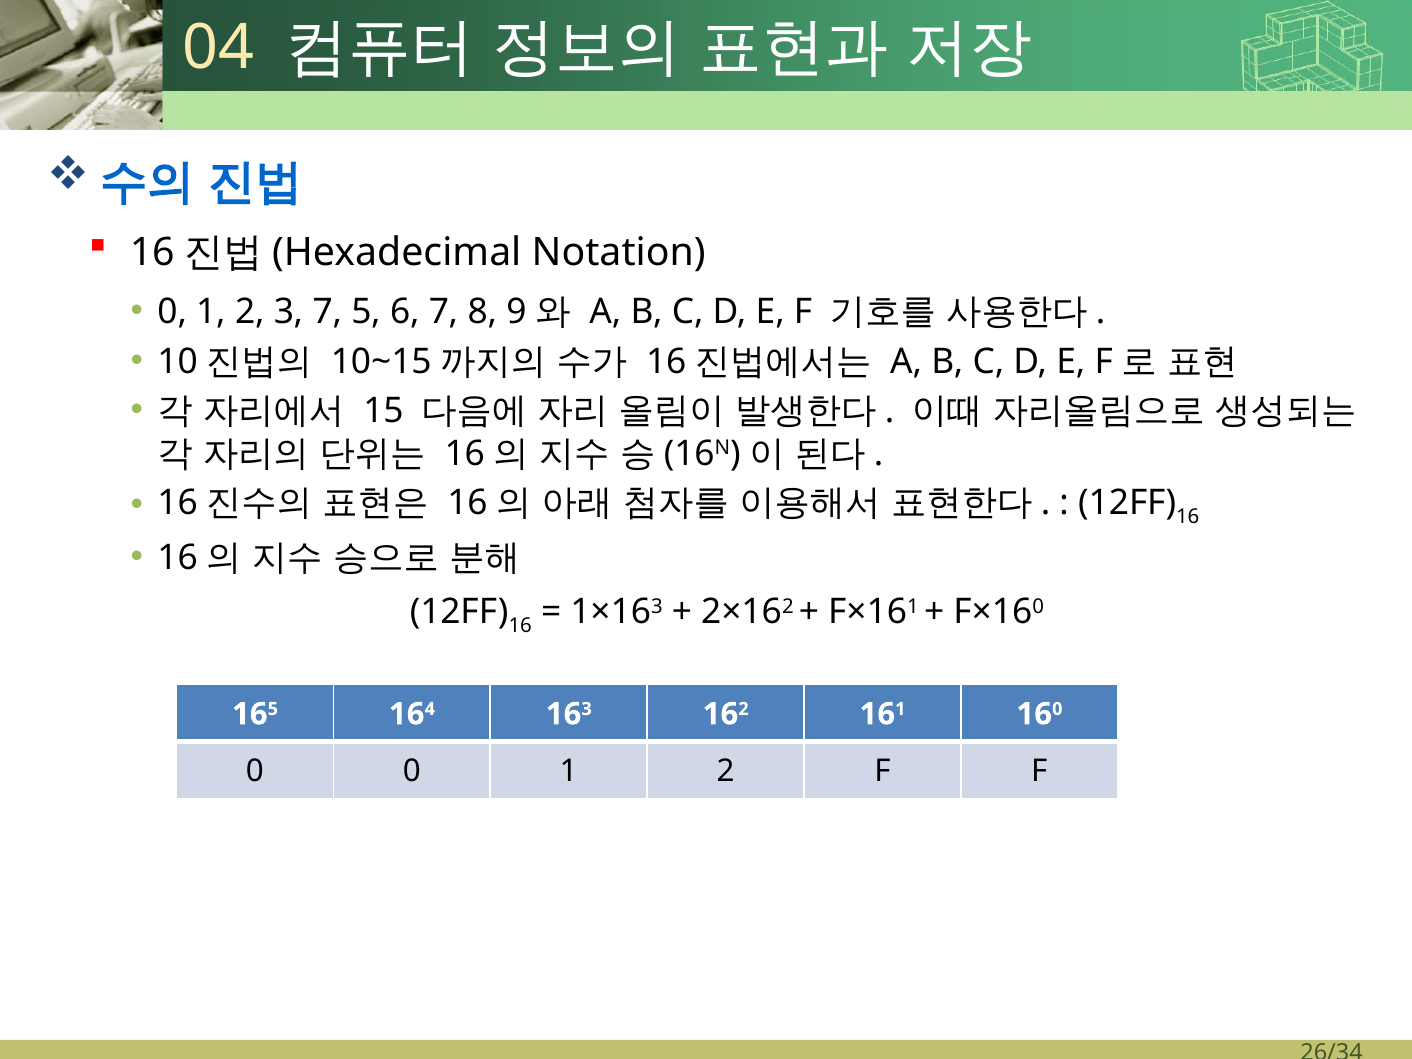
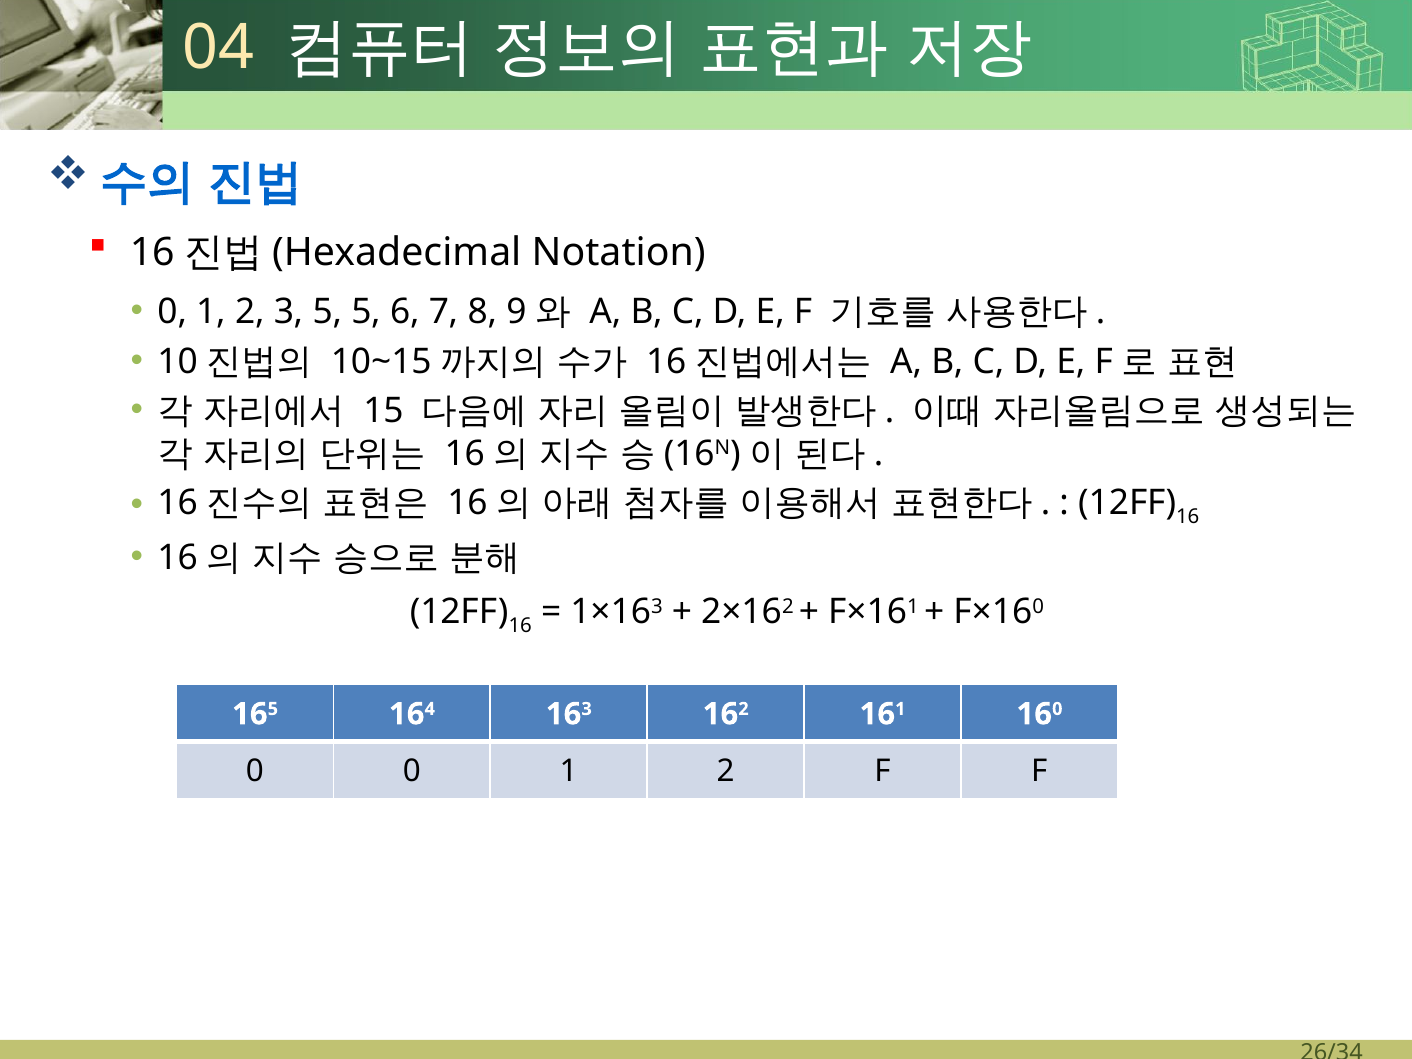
3 7: 7 -> 5 (327, 312)
